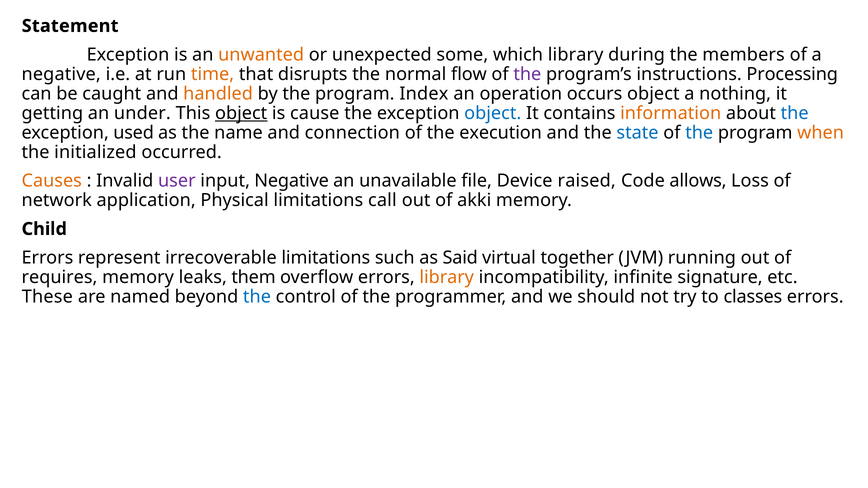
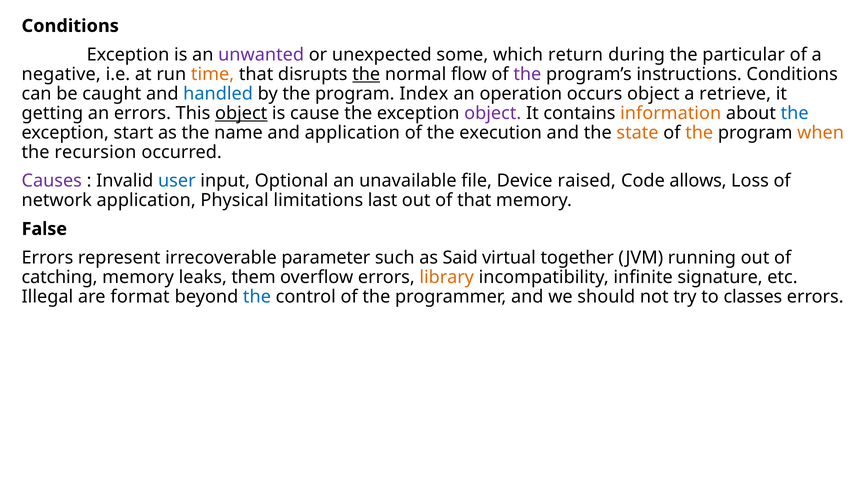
Statement: Statement -> Conditions (70, 26)
unwanted colour: orange -> purple (261, 55)
which library: library -> return (576, 55)
members: members -> particular (744, 55)
the underline: none -> present (366, 74)
instructions Processing: Processing -> Conditions (792, 74)
handled colour: orange -> blue (218, 94)
nothing: nothing -> retrieve (735, 94)
an under: under -> errors (142, 113)
object colour: blue -> purple (493, 113)
used: used -> start (133, 133)
and connection: connection -> application (352, 133)
state colour: blue -> orange (638, 133)
the colour: blue -> orange (699, 133)
initialized: initialized -> recursion (95, 152)
Causes colour: orange -> purple (52, 181)
user colour: purple -> blue (177, 181)
input Negative: Negative -> Optional (292, 181)
call: call -> last (383, 201)
of akki: akki -> that (474, 201)
Child: Child -> False (44, 229)
irrecoverable limitations: limitations -> parameter (326, 258)
requires: requires -> catching (60, 277)
These: These -> Illegal (47, 297)
named: named -> format (140, 297)
